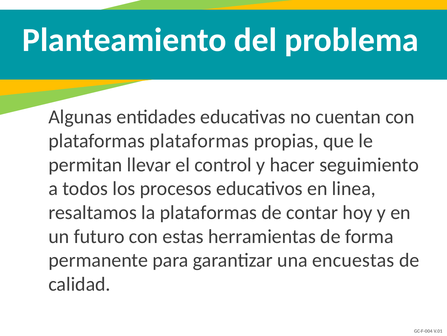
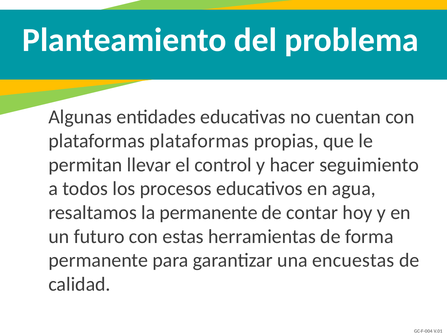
linea: linea -> agua (354, 188)
la plataformas: plataformas -> permanente (209, 212)
